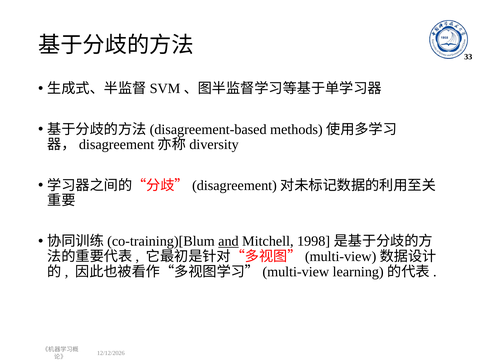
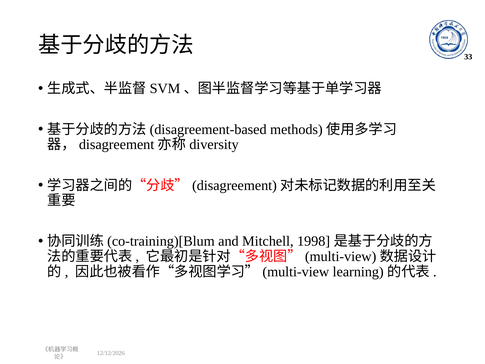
and underline: present -> none (228, 241)
